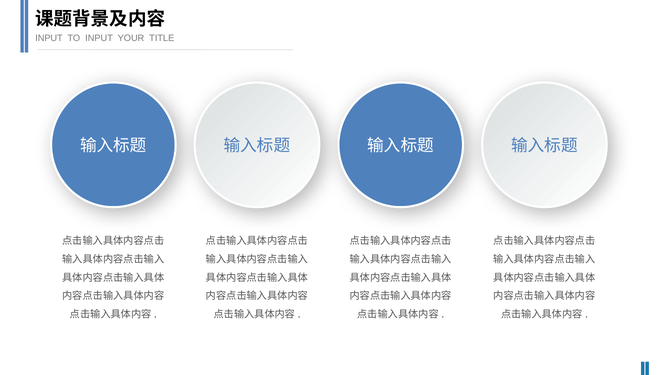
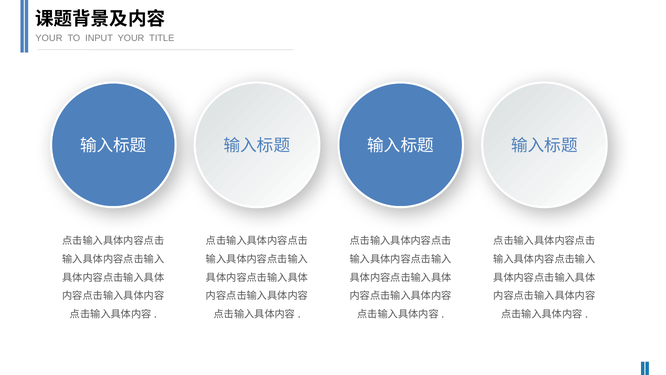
INPUT: INPUT -> YOUR (49, 38)
